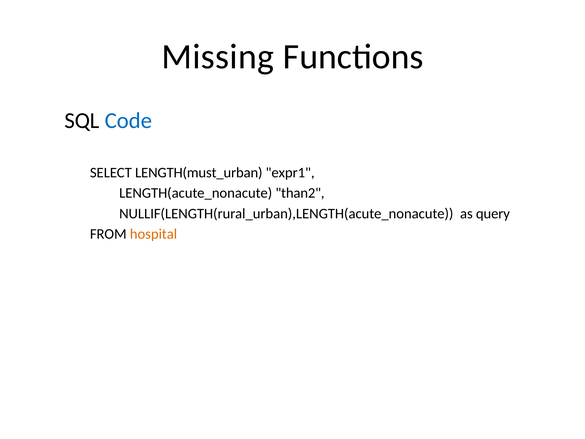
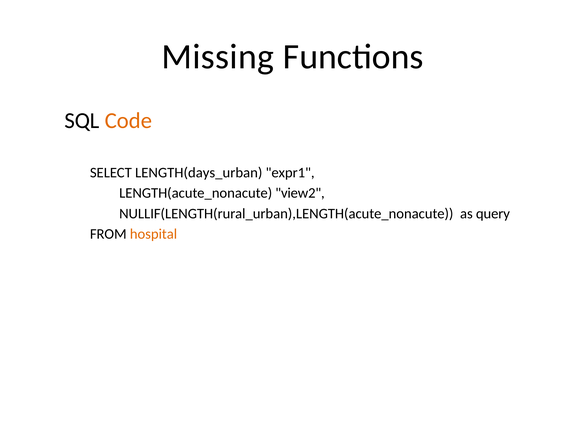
Code colour: blue -> orange (128, 121)
LENGTH(must_urban: LENGTH(must_urban -> LENGTH(days_urban (199, 173)
than2: than2 -> view2 (300, 193)
